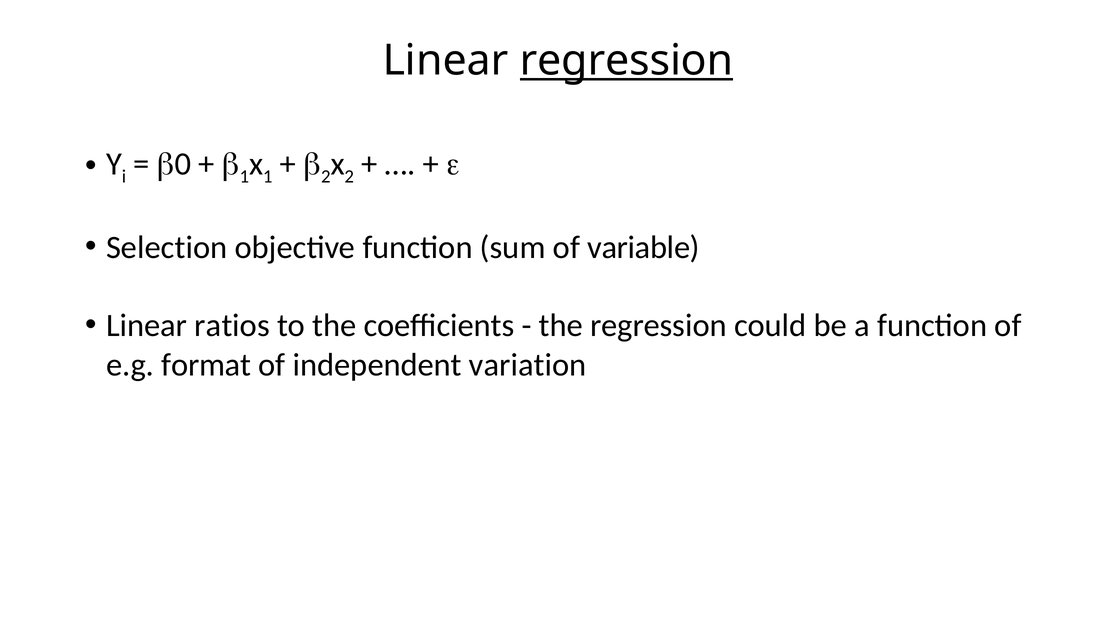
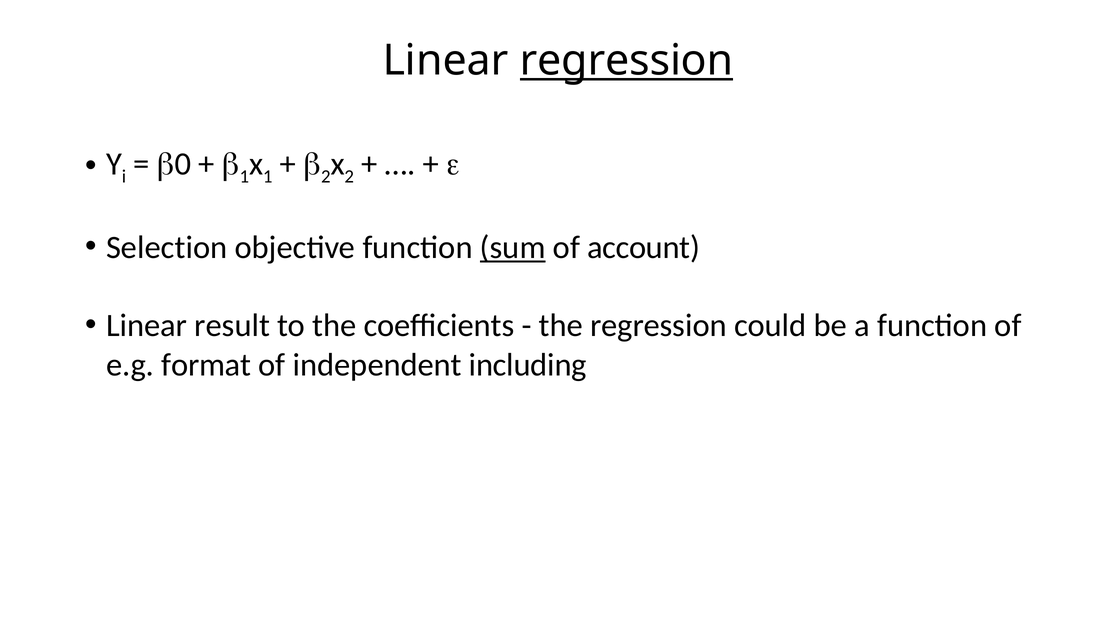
sum underline: none -> present (513, 247)
variable: variable -> account (643, 247)
ratios: ratios -> result (232, 326)
variation: variation -> including (528, 365)
